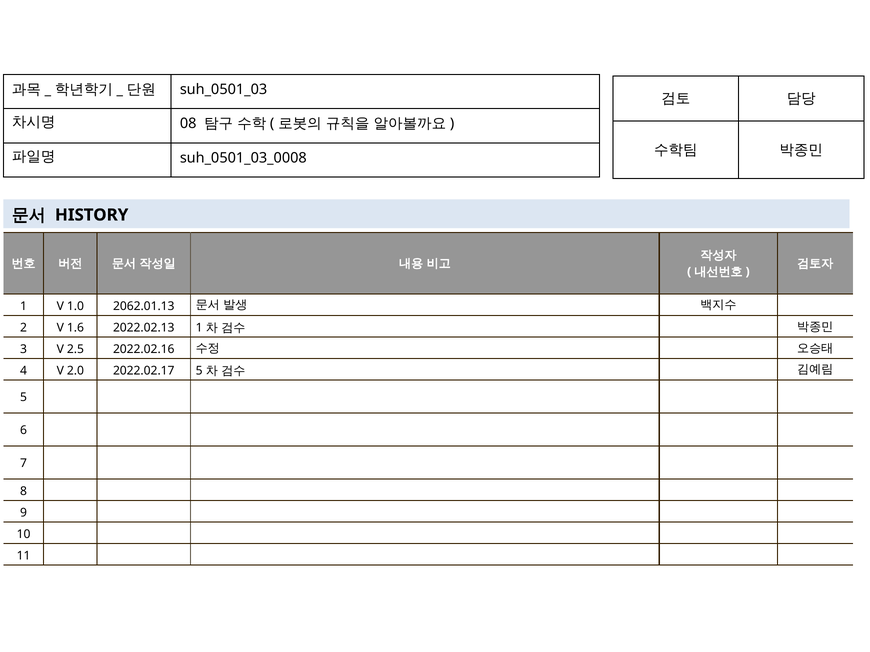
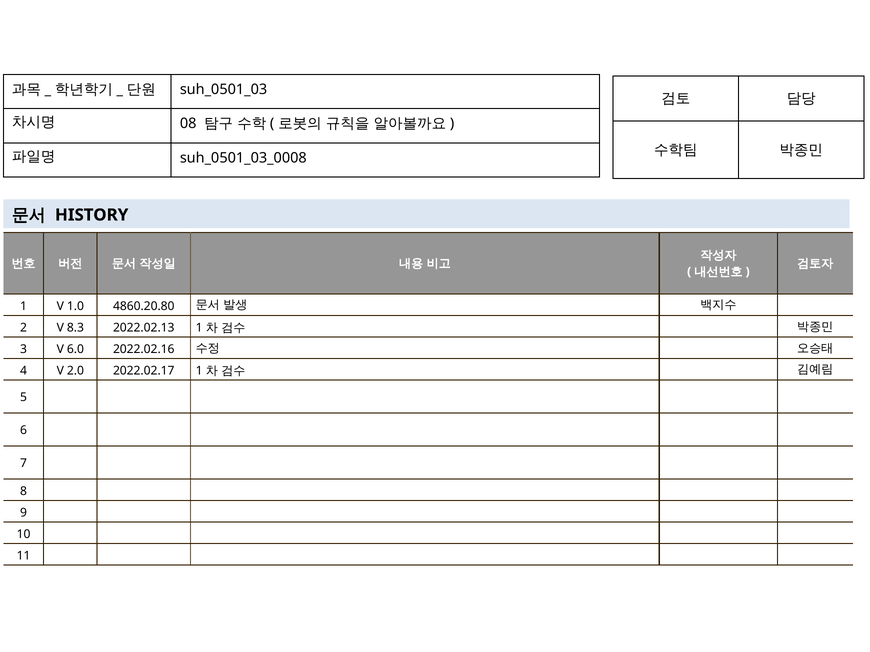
2062.01.13: 2062.01.13 -> 4860.20.80 (144, 307)
1.6: 1.6 -> 8.3 (75, 328)
2.5: 2.5 -> 6.0 (75, 350)
2022.02.17 5: 5 -> 1 (199, 371)
